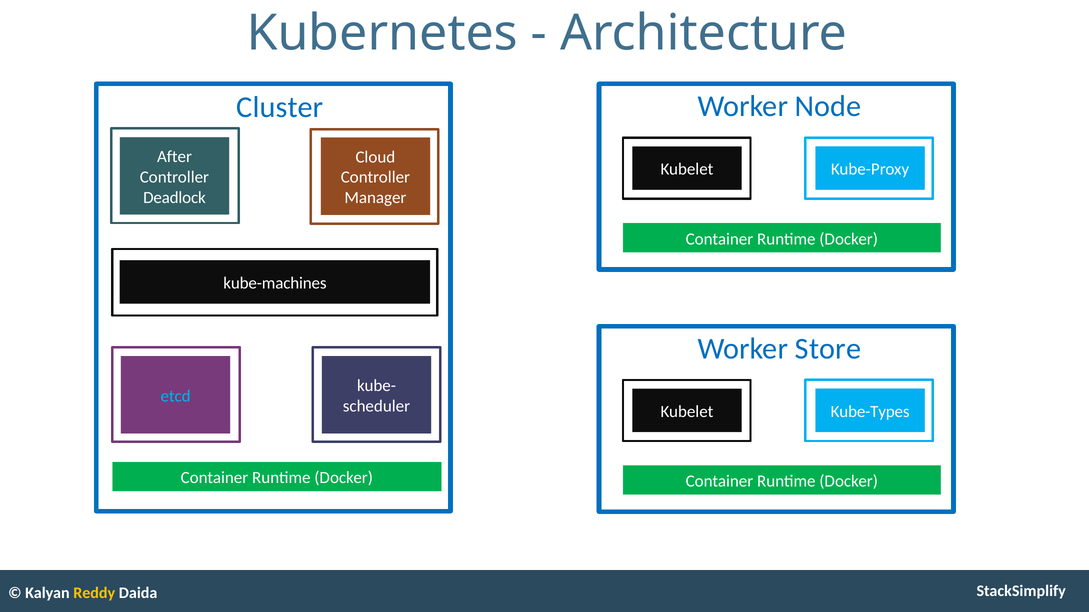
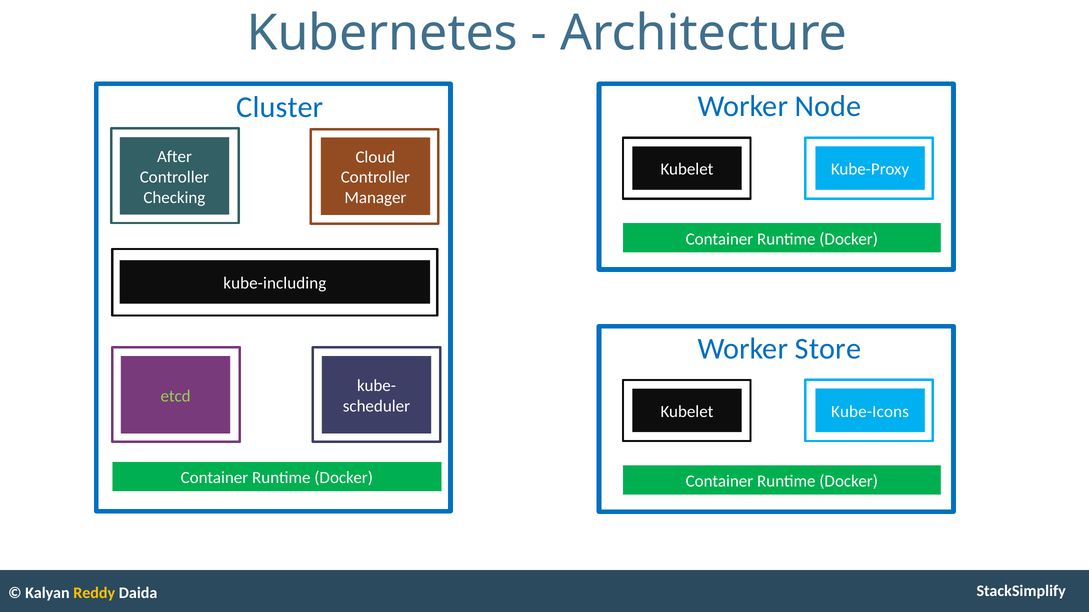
Deadlock: Deadlock -> Checking (174, 198)
kube-machines: kube-machines -> kube-including (275, 283)
etcd colour: light blue -> light green (176, 396)
Kube-Types: Kube-Types -> Kube-Icons (870, 412)
